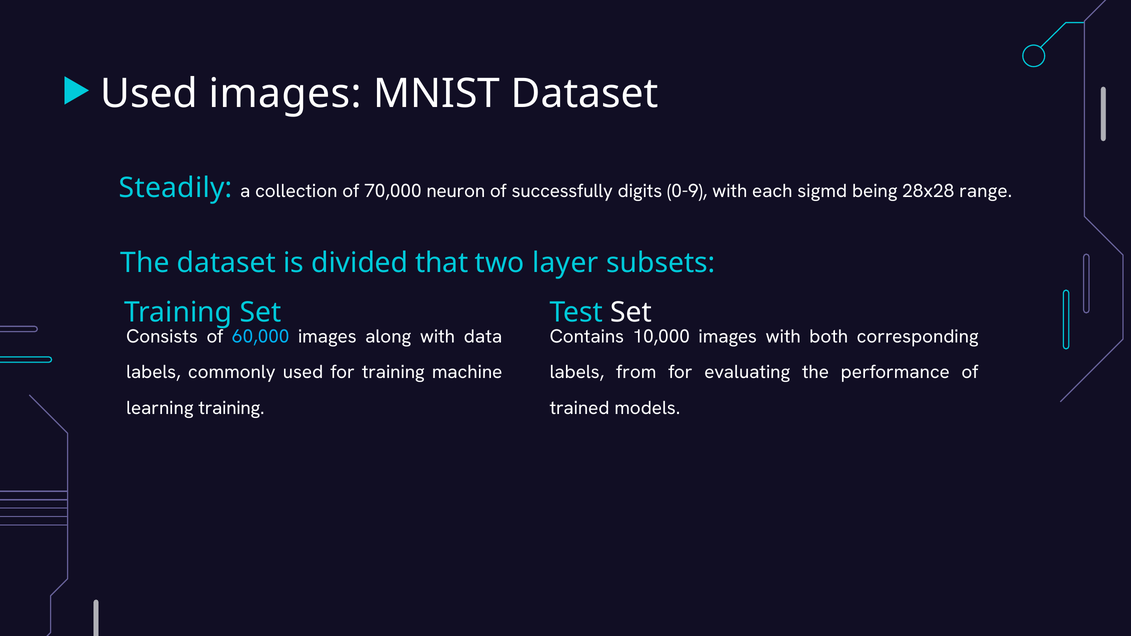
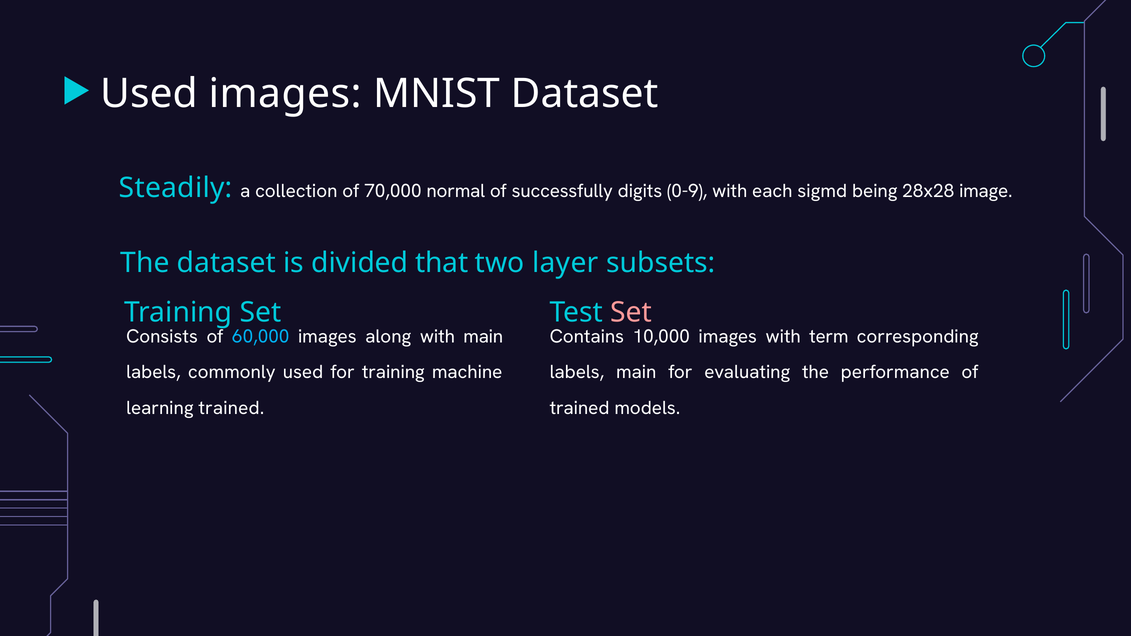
neuron: neuron -> normal (456, 191)
range: range -> image (986, 191)
Set colour: white -> pink (631, 312)
with data: data -> main (483, 337)
both: both -> term (829, 337)
labels from: from -> main (636, 372)
learning training: training -> trained (231, 408)
